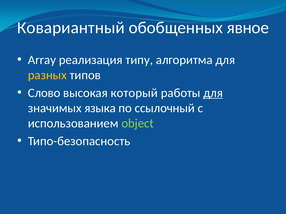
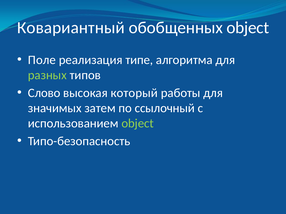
обобщенных явное: явное -> object (248, 28)
Array: Array -> Поле (42, 60)
типу: типу -> типе (139, 60)
разных colour: yellow -> light green (47, 75)
для underline: present -> none (213, 93)
языка: языка -> затем (100, 108)
